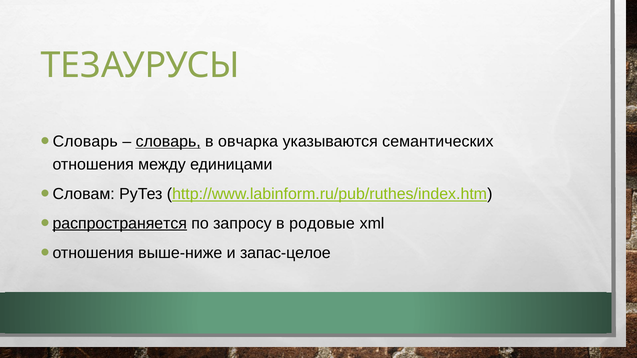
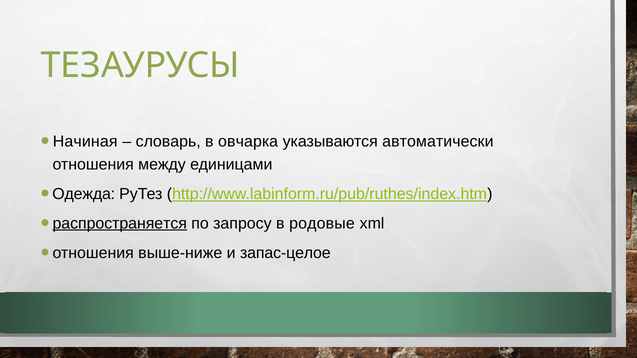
Словарь: Словарь -> Начиная (85, 142)
словарь underline: present -> none (168, 142)
семантических: семантических -> автоматически (438, 142)
Словам: Словам -> Одежда (84, 194)
